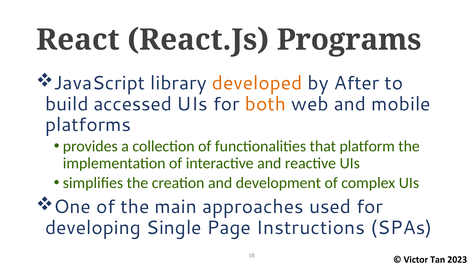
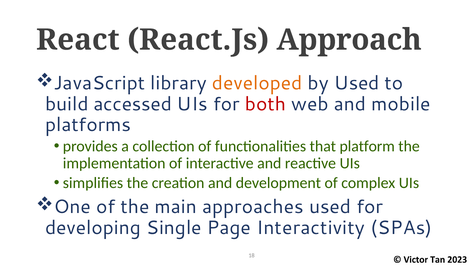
Programs: Programs -> Approach (349, 40)
by After: After -> Used (357, 83)
both colour: orange -> red (265, 104)
Instructions: Instructions -> Interactivity (311, 227)
